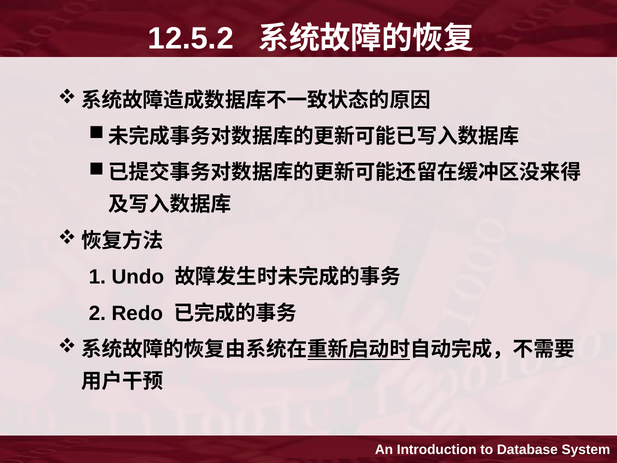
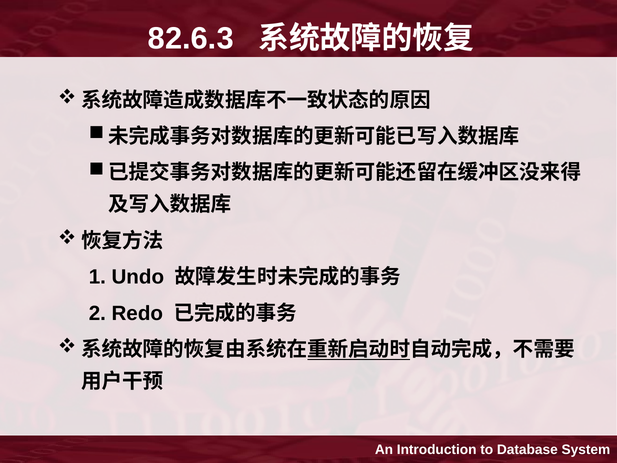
12.5.2: 12.5.2 -> 82.6.3 (191, 38)
